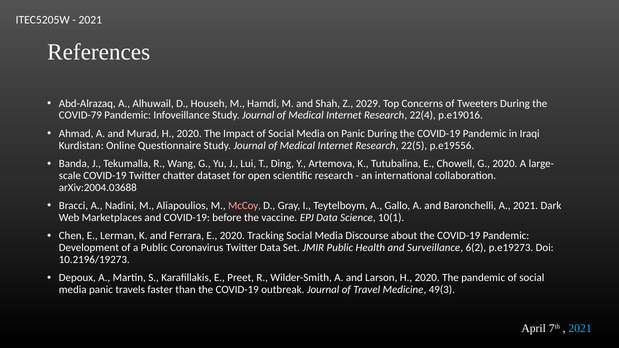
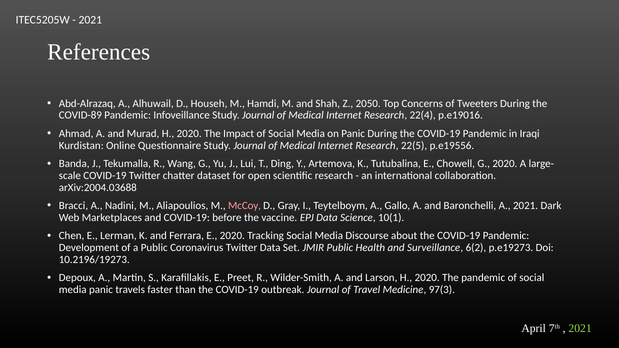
2029: 2029 -> 2050 (368, 104)
COVID-79: COVID-79 -> COVID-89 (80, 115)
49(3: 49(3 -> 97(3 (442, 290)
2021 colour: light blue -> light green (580, 329)
